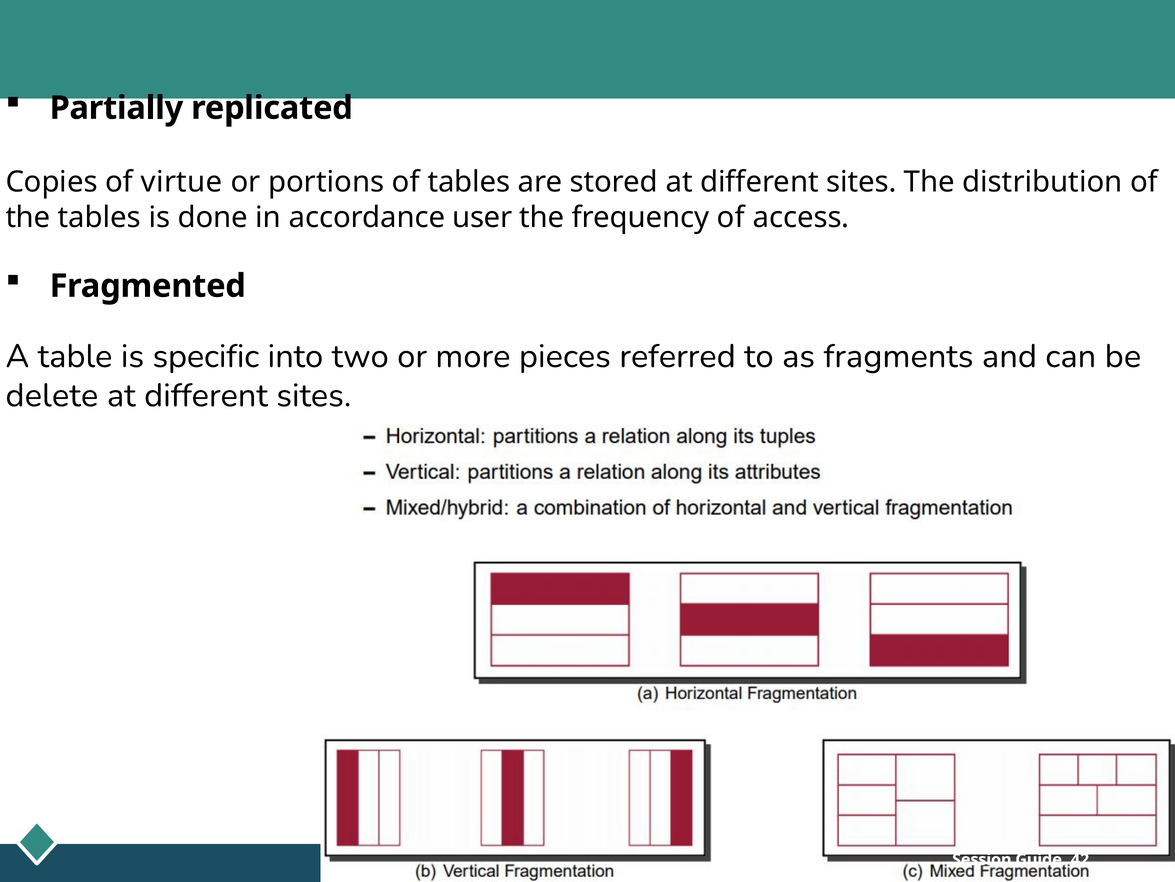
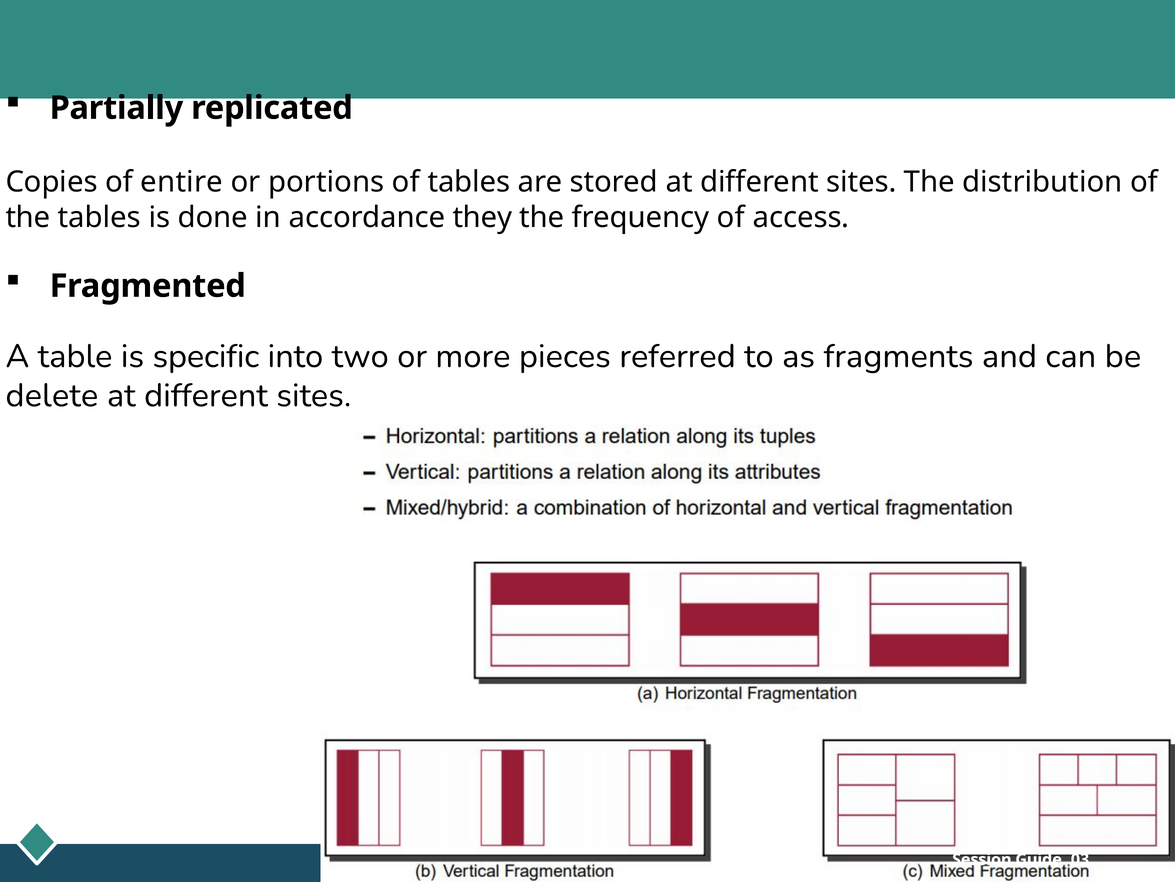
virtue: virtue -> entire (182, 182)
user: user -> they (482, 217)
42: 42 -> 03 (1080, 859)
